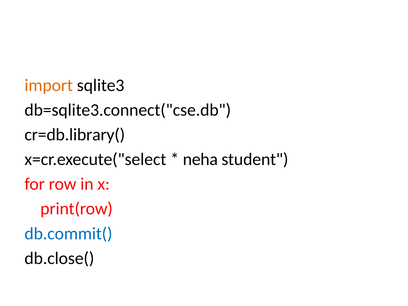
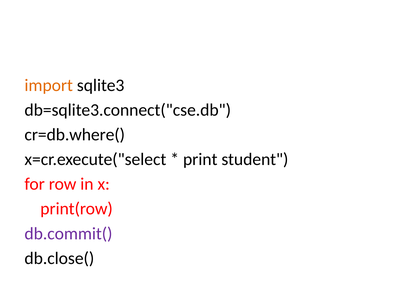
cr=db.library(: cr=db.library( -> cr=db.where( (75, 135)
neha: neha -> print (200, 159)
db.commit( colour: blue -> purple (68, 234)
